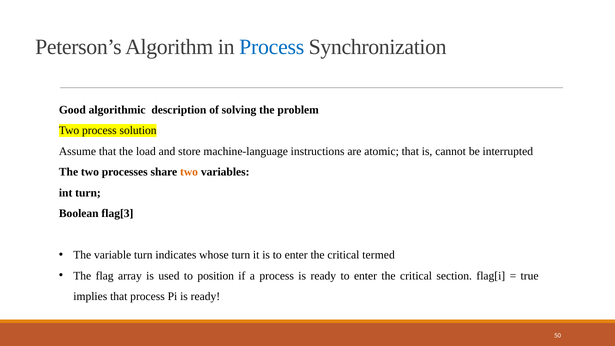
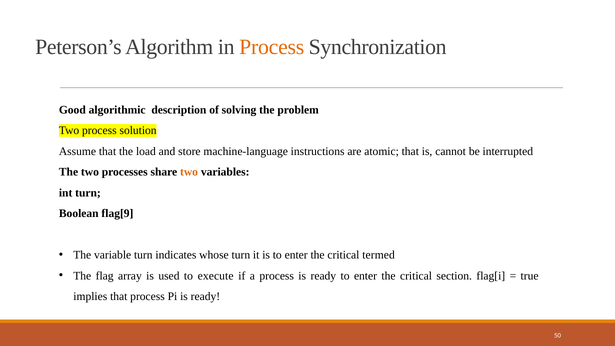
Process colour: blue -> orange (272, 47)
flag[3: flag[3 -> flag[9 (117, 213)
position: position -> execute (216, 276)
